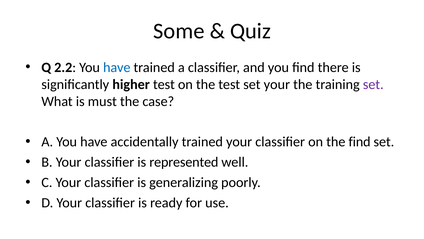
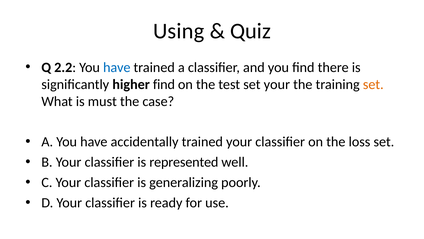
Some: Some -> Using (179, 31)
higher test: test -> find (164, 84)
set colour: purple -> orange (373, 84)
the find: find -> loss (359, 142)
